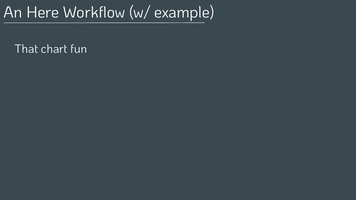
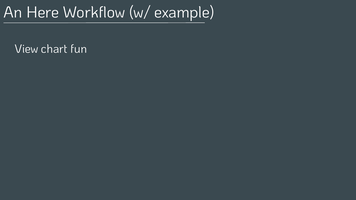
That: That -> View (26, 49)
